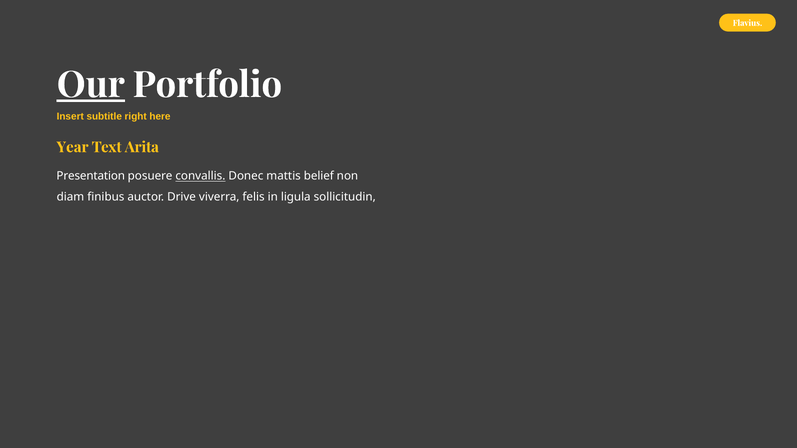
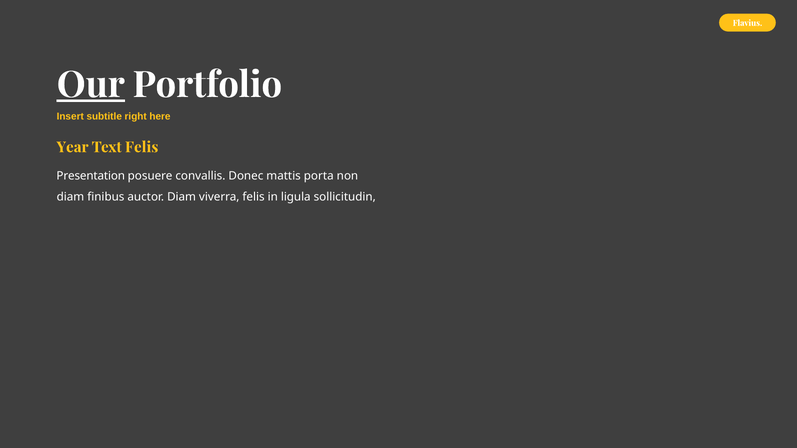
Text Arita: Arita -> Felis (142, 147)
convallis underline: present -> none (200, 176)
belief: belief -> porta (319, 176)
auctor Drive: Drive -> Diam (182, 197)
